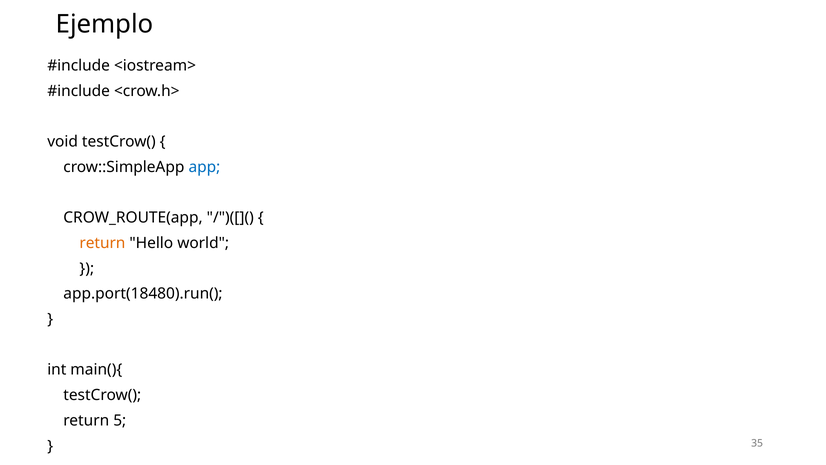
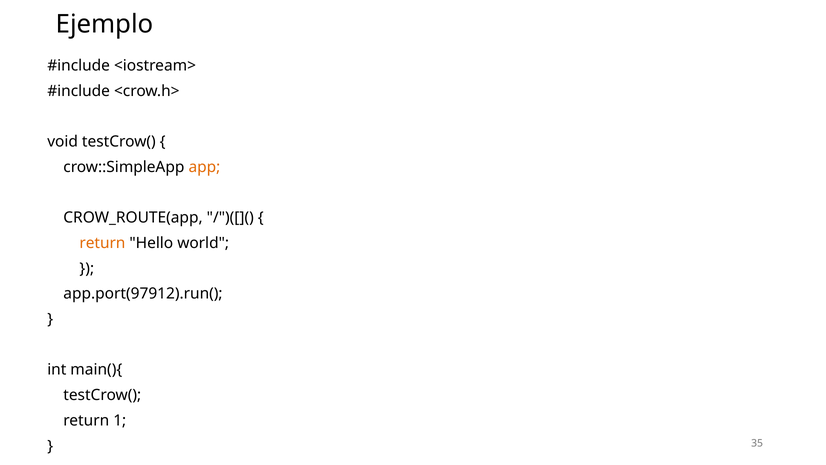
app colour: blue -> orange (204, 167)
app.port(18480).run(: app.port(18480).run( -> app.port(97912).run( (143, 294)
5: 5 -> 1 (120, 420)
